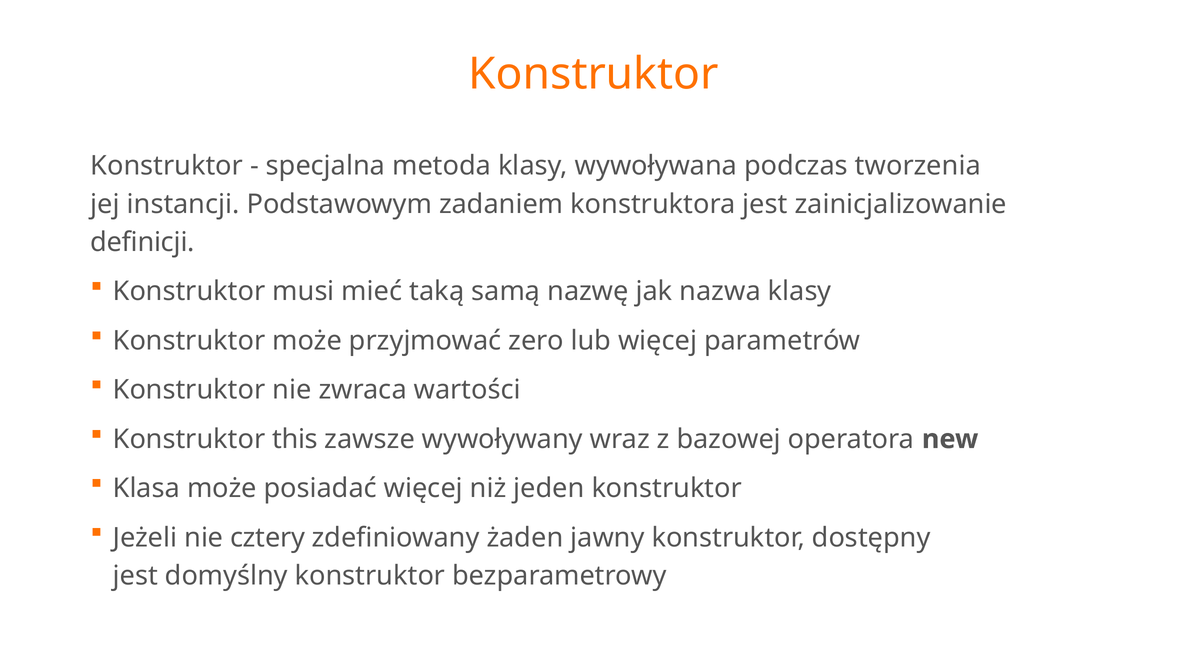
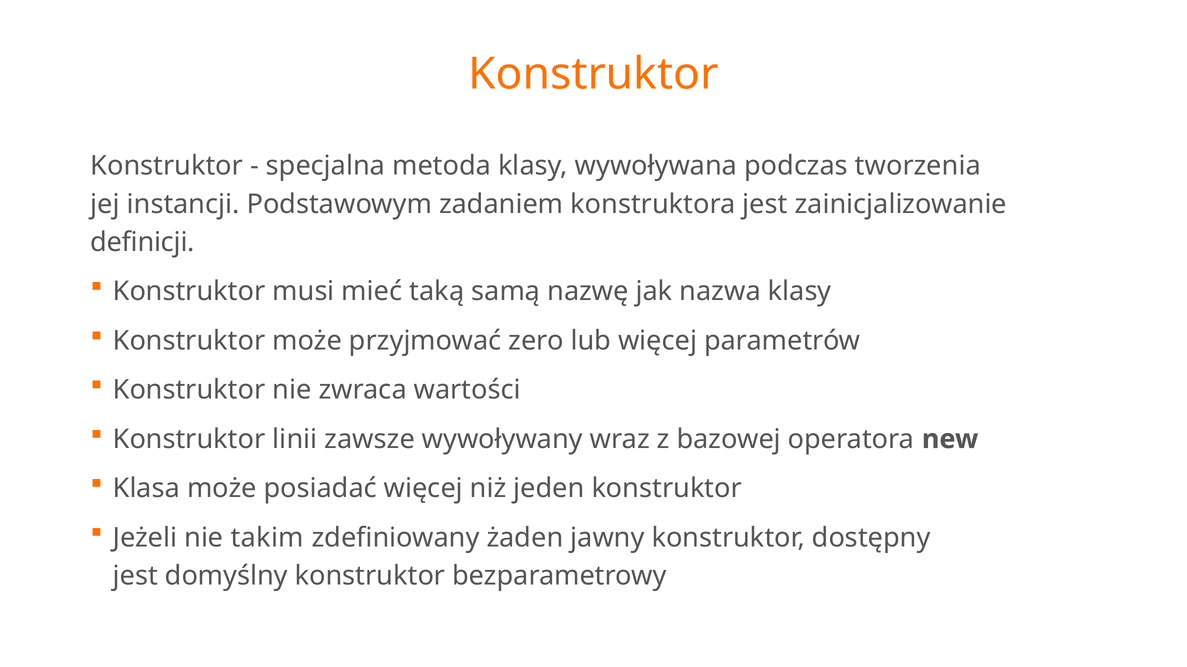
this: this -> linii (295, 440)
cztery: cztery -> takim (267, 538)
